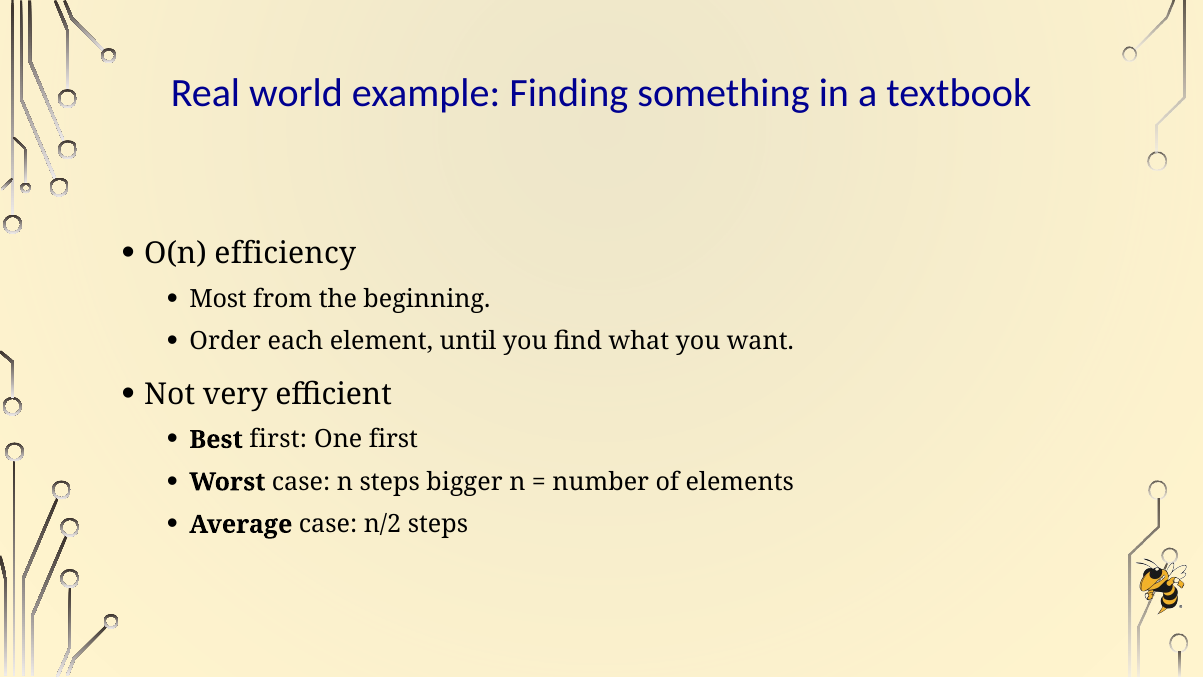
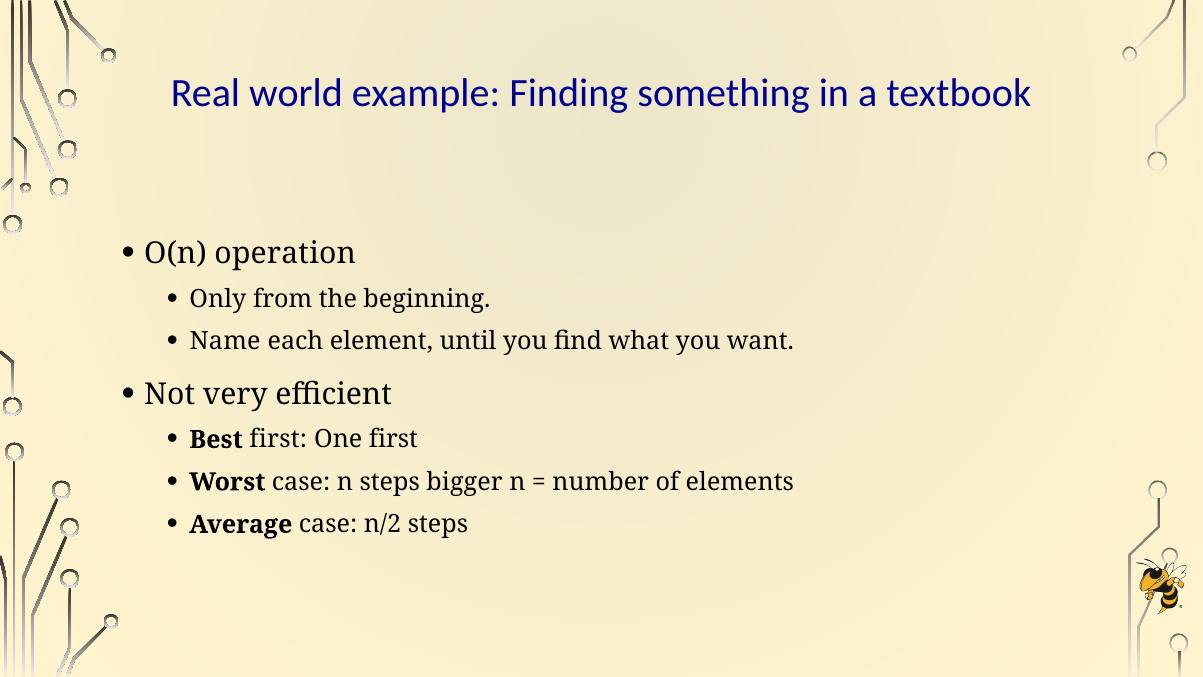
efficiency: efficiency -> operation (285, 254)
Most: Most -> Only (218, 299)
Order: Order -> Name (225, 341)
